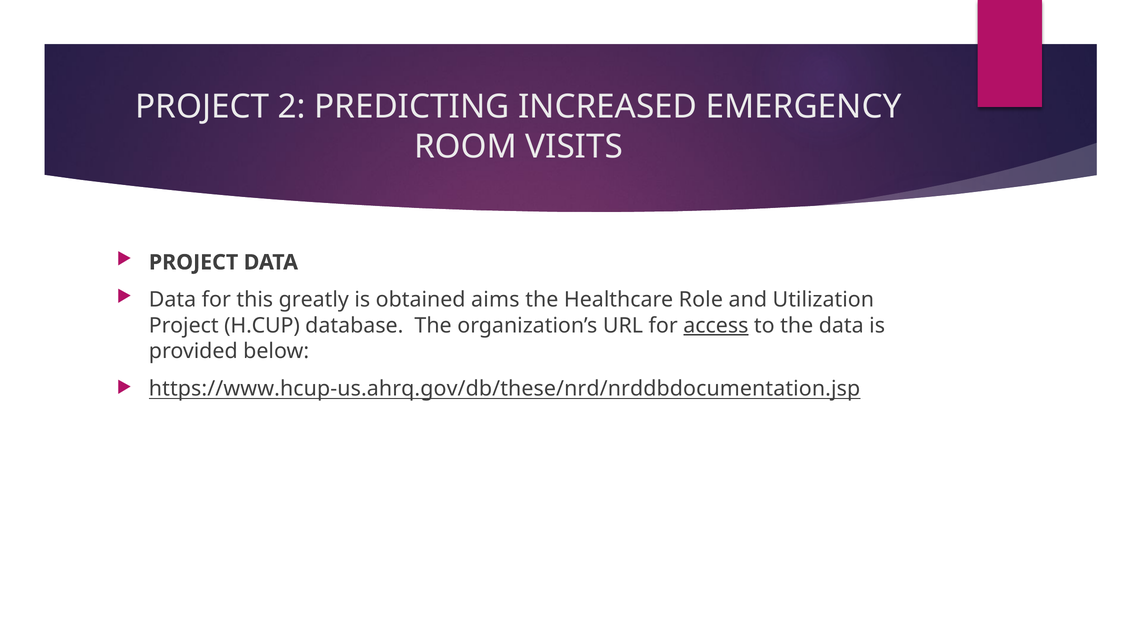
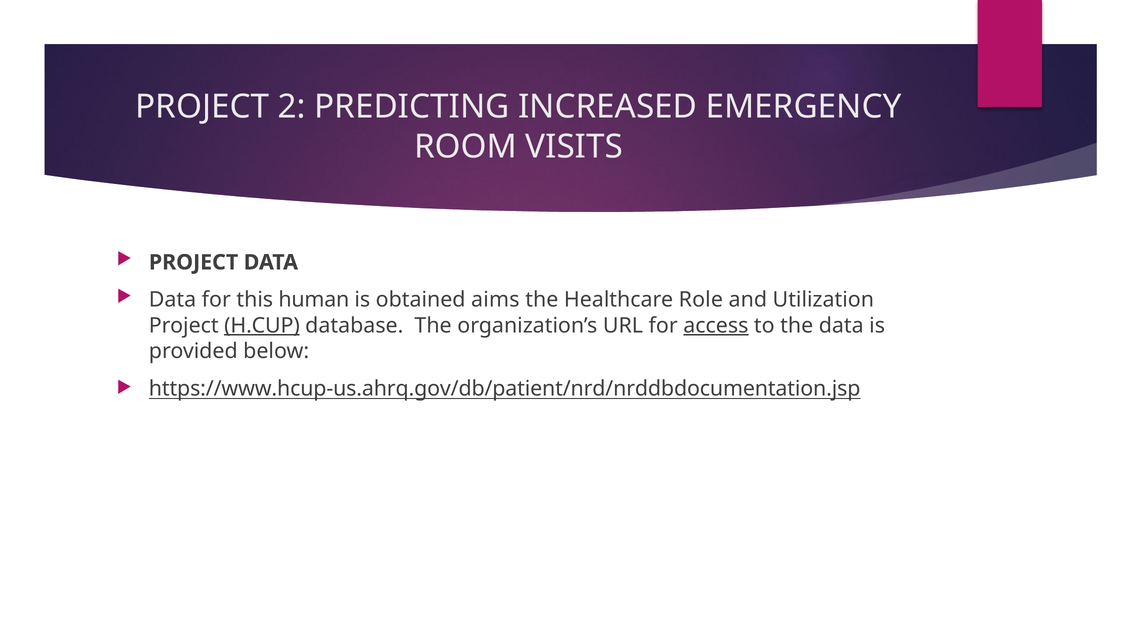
greatly: greatly -> human (314, 300)
H.CUP underline: none -> present (262, 326)
https://www.hcup-us.ahrq.gov/db/these/nrd/nrddbdocumentation.jsp: https://www.hcup-us.ahrq.gov/db/these/nrd/nrddbdocumentation.jsp -> https://www.hcup-us.ahrq.gov/db/patient/nrd/nrddbdocumentation.jsp (505, 389)
